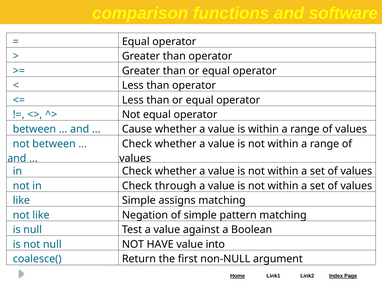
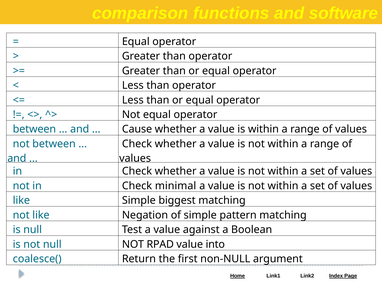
through: through -> minimal (176, 186)
assigns: assigns -> biggest (177, 200)
HAVE: HAVE -> RPAD (160, 244)
